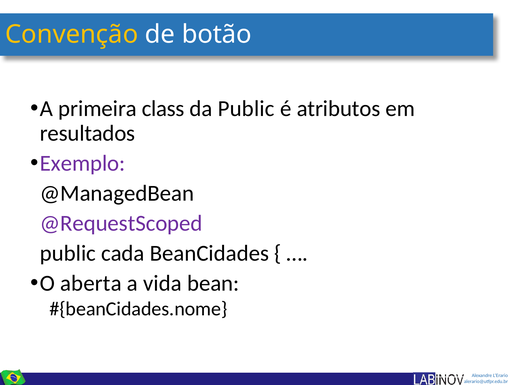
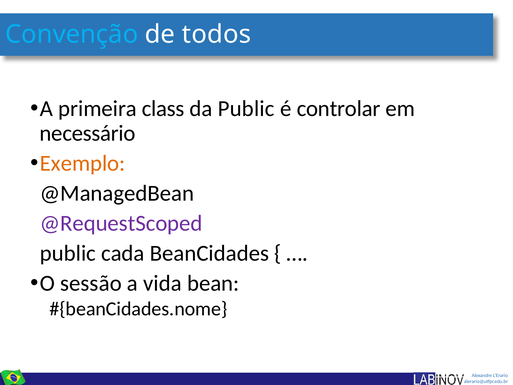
Convenção colour: yellow -> light blue (72, 34)
botão: botão -> todos (217, 34)
atributos: atributos -> controlar (339, 108)
resultados: resultados -> necessário (88, 133)
Exemplo colour: purple -> orange (83, 163)
aberta: aberta -> sessão (91, 283)
